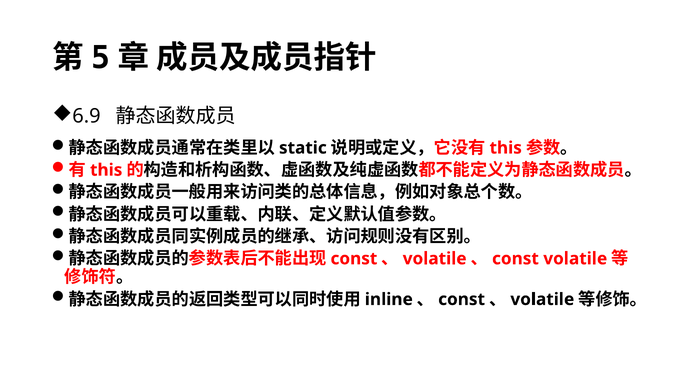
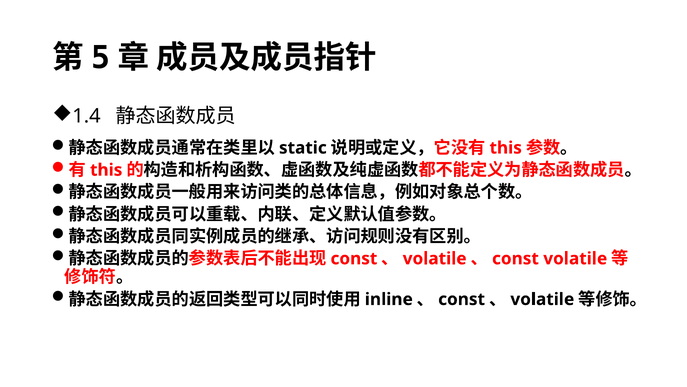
6.9: 6.9 -> 1.4 (86, 116)
